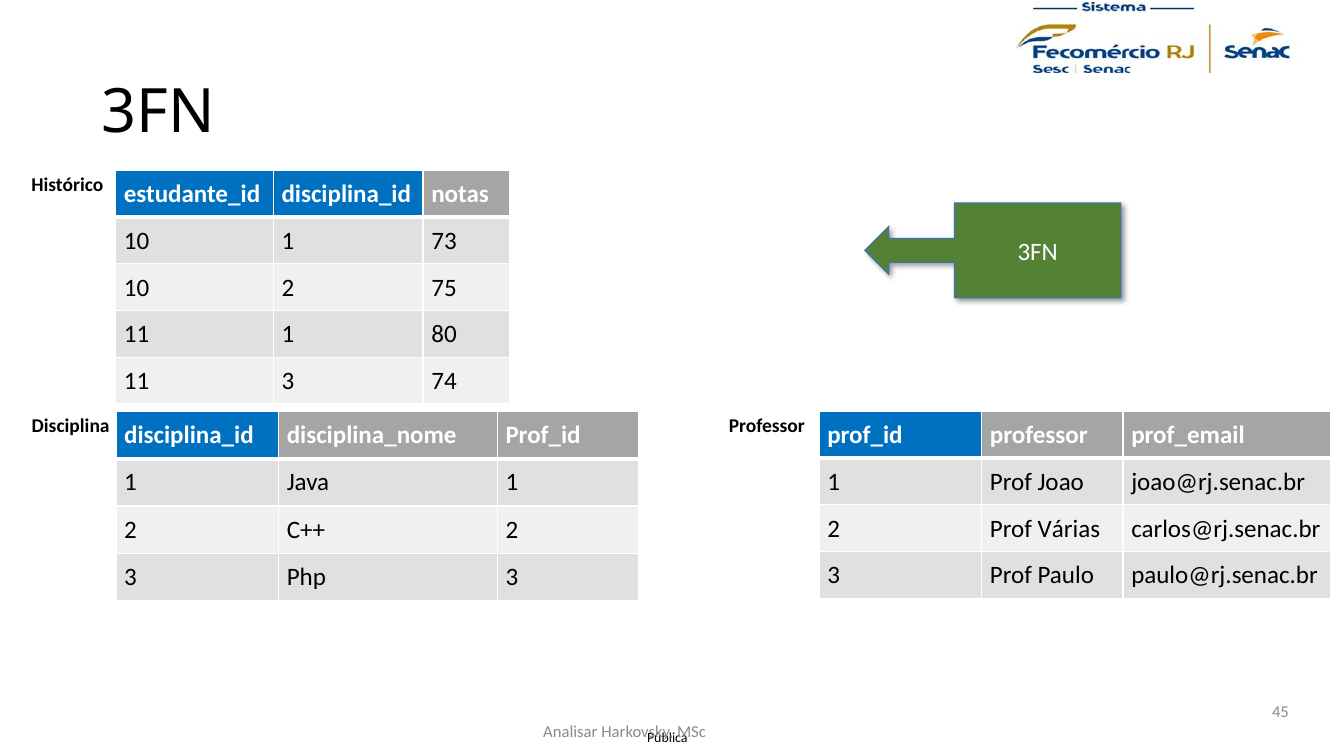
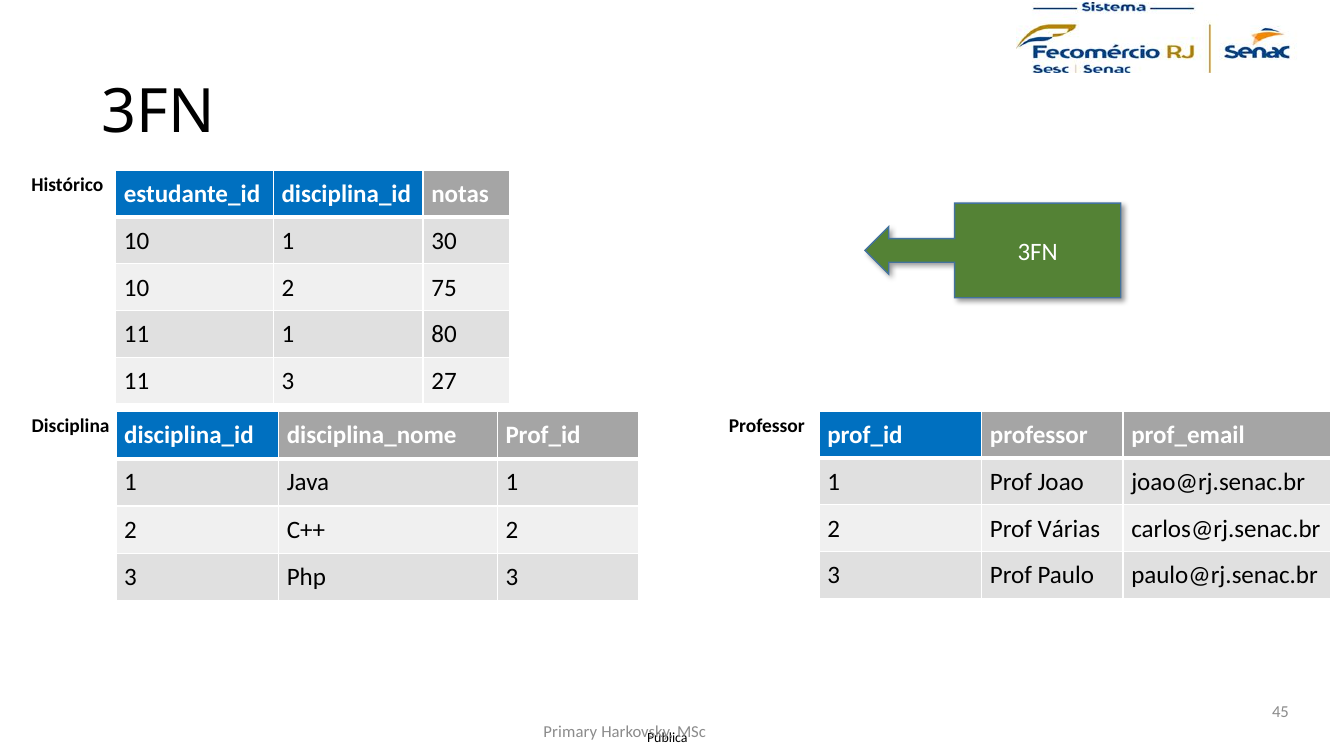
73: 73 -> 30 (444, 241)
74: 74 -> 27 (444, 381)
Analisar: Analisar -> Primary (570, 732)
